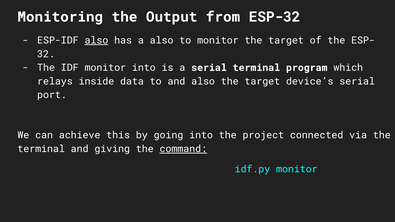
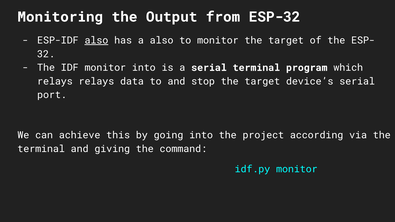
relays inside: inside -> relays (96, 81)
and also: also -> stop (203, 81)
connected: connected -> according (317, 135)
command underline: present -> none (183, 149)
